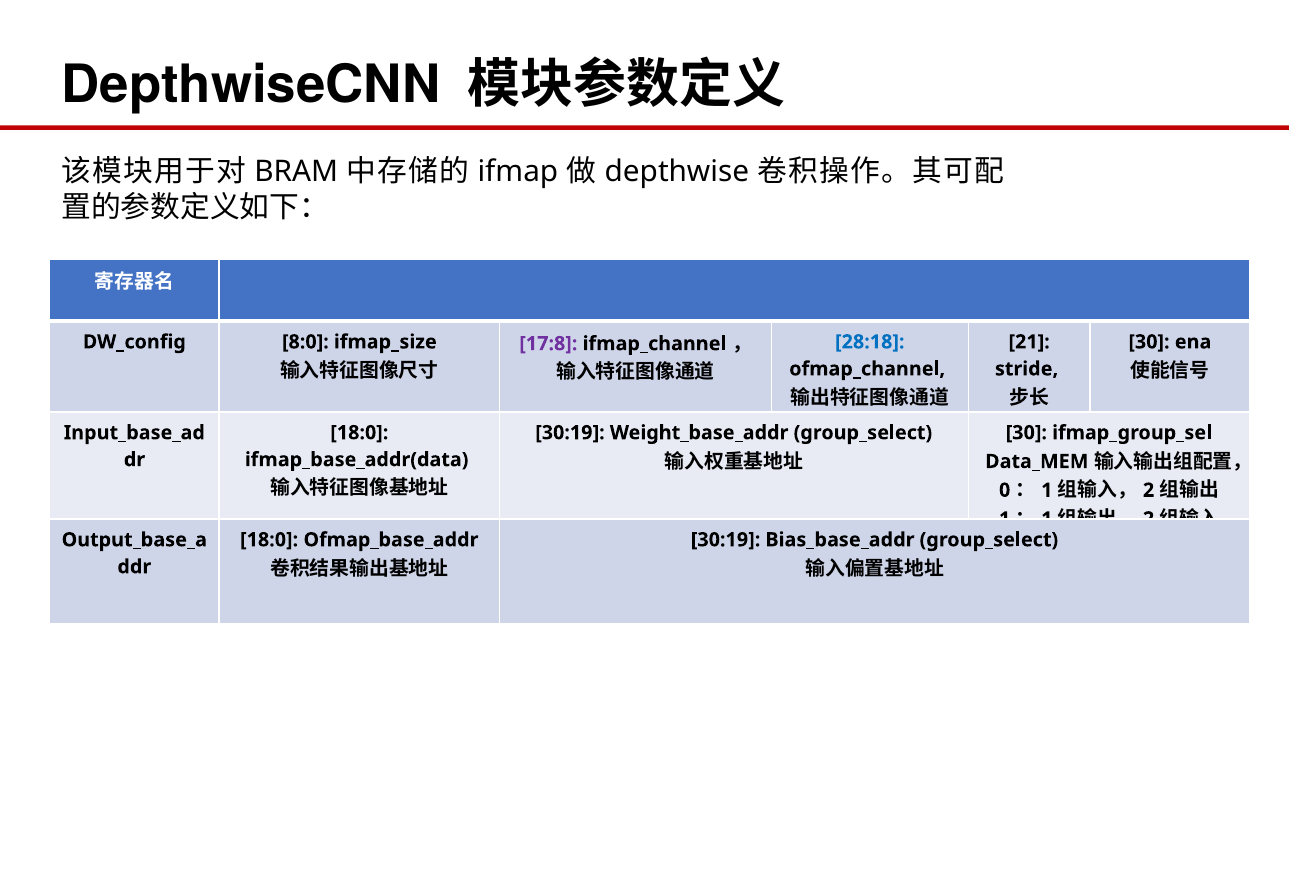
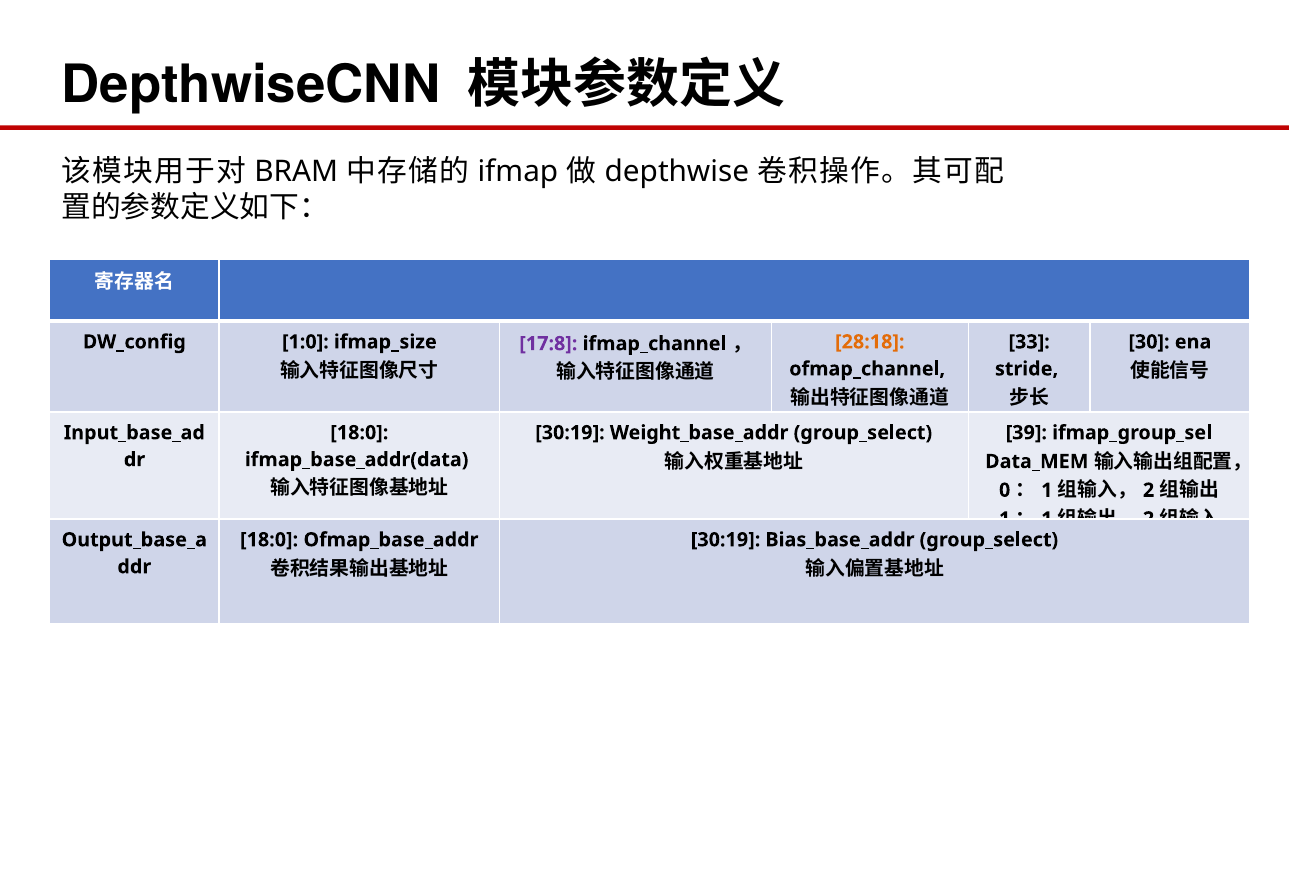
8:0: 8:0 -> 1:0 (305, 342)
28:18 colour: blue -> orange (870, 342)
21: 21 -> 33 (1029, 342)
30: 30 -> 39 (1026, 433)
